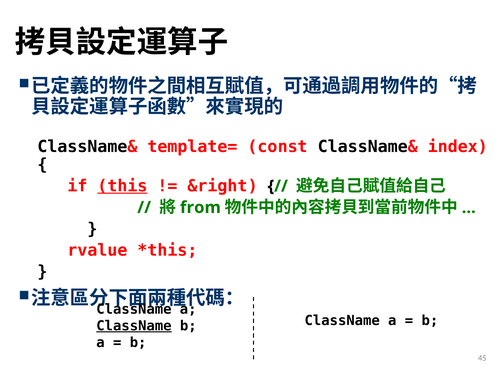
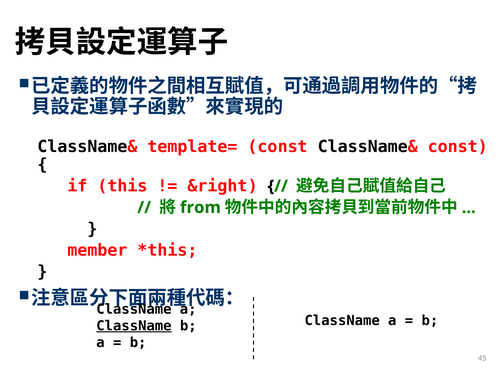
ClassName& index: index -> const (458, 147)
this underline: present -> none (122, 186)
rvalue: rvalue -> member (98, 250)
